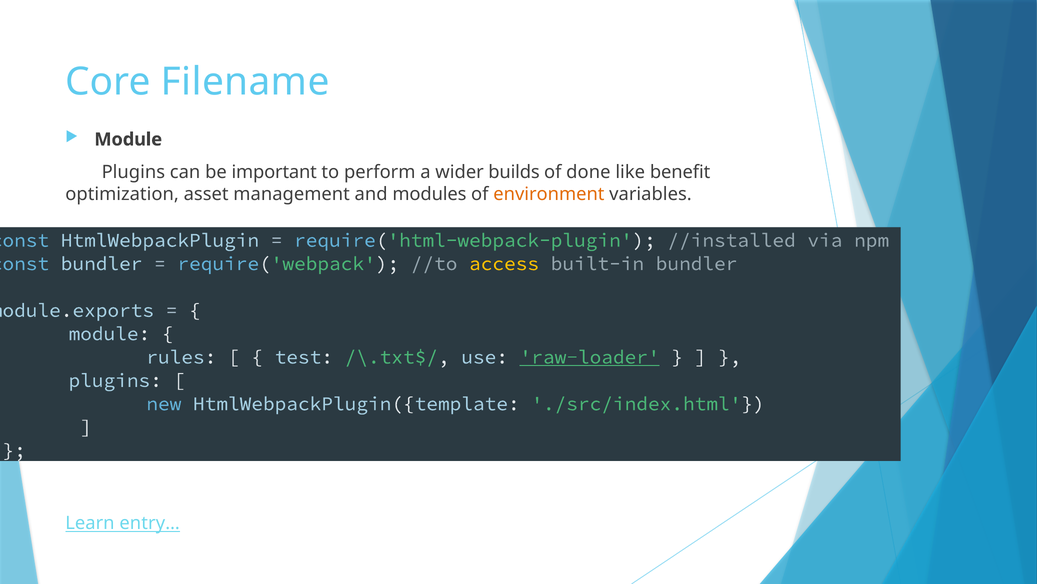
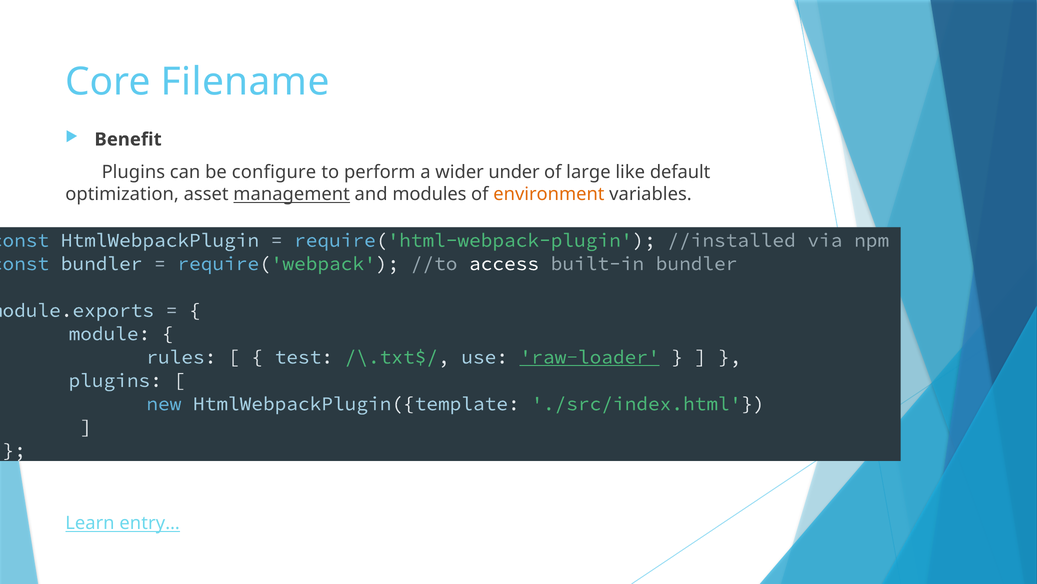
Module: Module -> Benefit (128, 139)
important: important -> configure (274, 172)
builds: builds -> under (514, 172)
done: done -> large (588, 172)
benefit: benefit -> default (680, 172)
management underline: none -> present (292, 194)
access colour: yellow -> white (504, 263)
